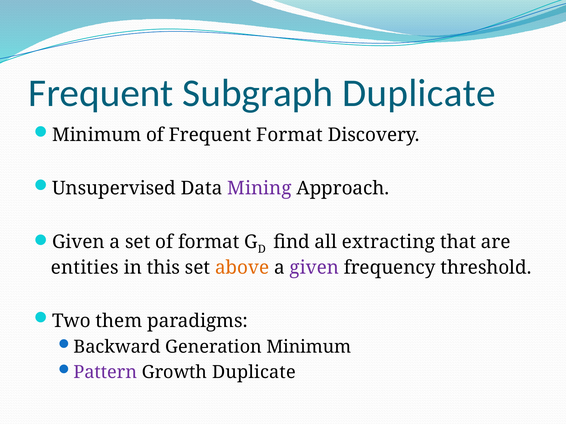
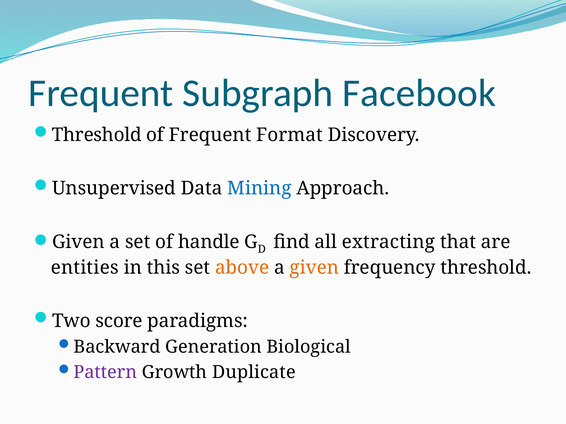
Subgraph Duplicate: Duplicate -> Facebook (419, 93)
Minimum: Minimum -> Threshold (97, 135)
Mining colour: purple -> blue (259, 189)
of format: format -> handle (209, 242)
given colour: purple -> orange (314, 268)
them: them -> score (119, 321)
Generation Minimum: Minimum -> Biological (309, 347)
